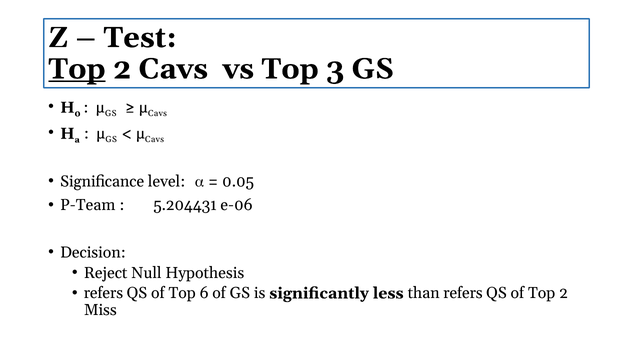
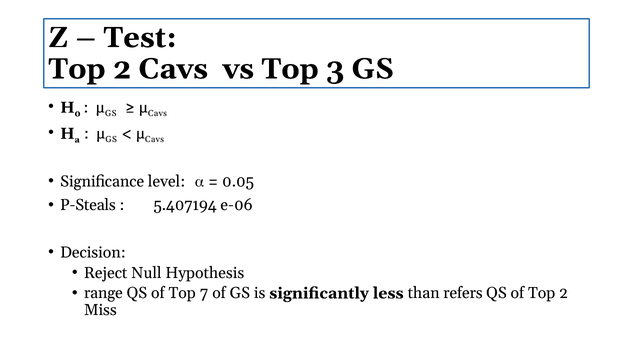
Top underline: present -> none (77, 69)
P-Team: P-Team -> P-Steals (88, 205)
5.204431: 5.204431 -> 5.407194 (185, 205)
refers: refers -> range (103, 293)
6: 6 -> 7 (204, 293)
